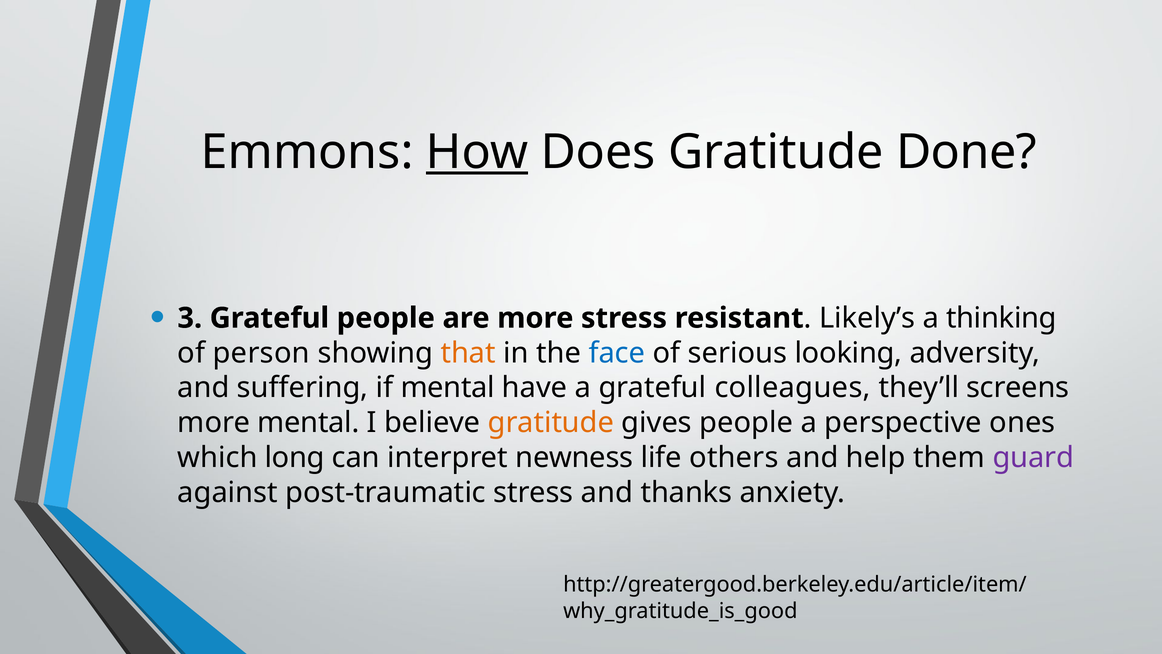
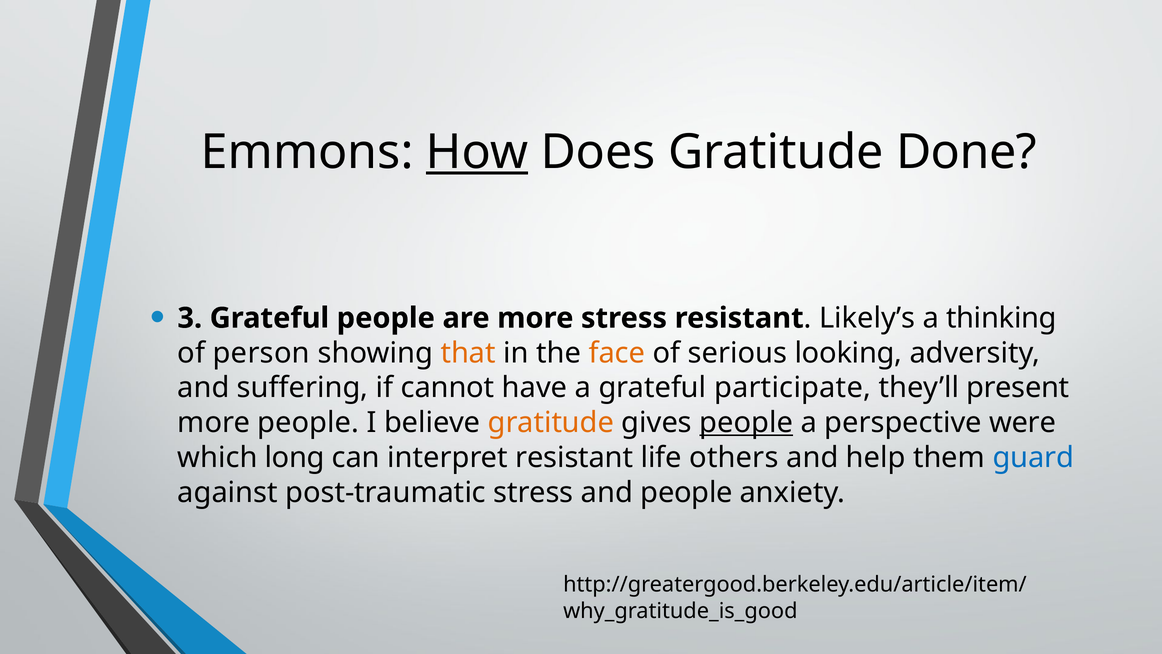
face colour: blue -> orange (617, 353)
if mental: mental -> cannot (448, 388)
colleagues: colleagues -> participate (793, 388)
screens: screens -> present (1018, 388)
more mental: mental -> people (308, 422)
people underline: none -> present (746, 422)
ones: ones -> were (1023, 422)
interpret newness: newness -> resistant (574, 457)
guard colour: purple -> blue (1033, 457)
and thanks: thanks -> people (687, 492)
